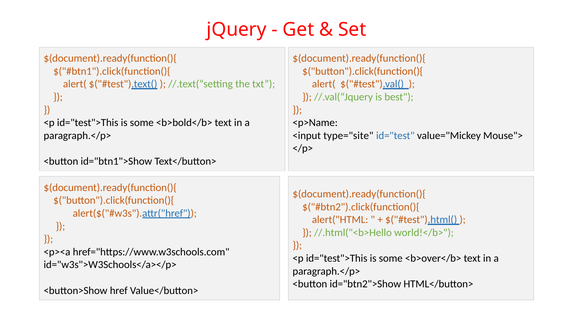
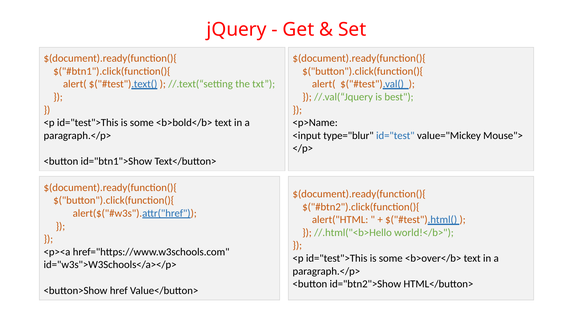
type="site: type="site -> type="blur (348, 136)
